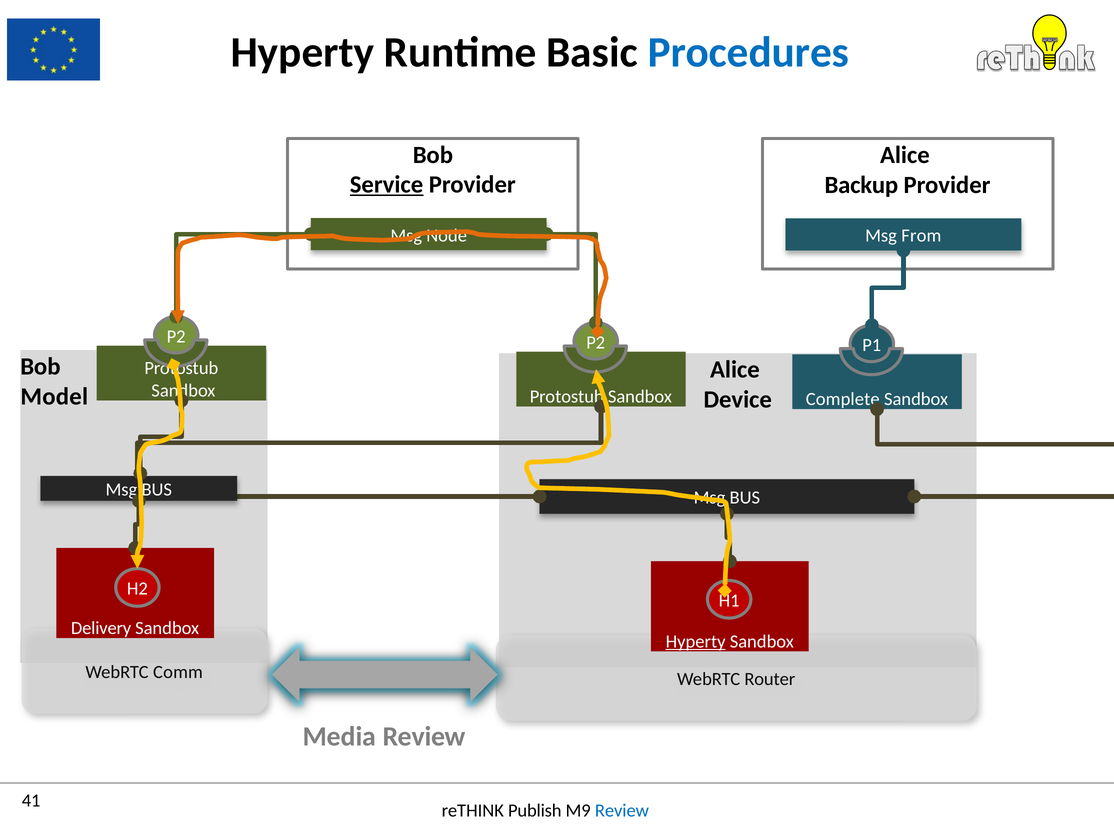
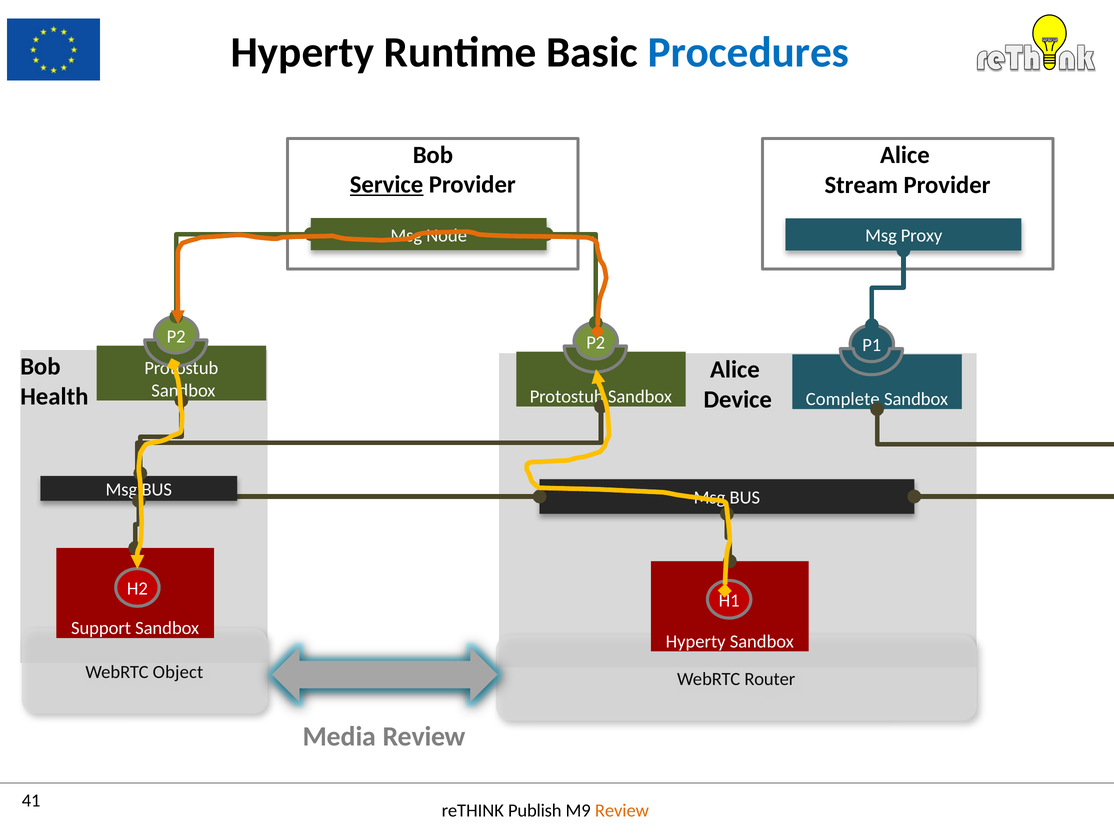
Backup: Backup -> Stream (861, 185)
From: From -> Proxy (922, 236)
Model: Model -> Health (54, 396)
Delivery: Delivery -> Support (101, 628)
Hyperty underline: present -> none (696, 641)
Comm: Comm -> Object (178, 672)
Review colour: blue -> orange (622, 810)
